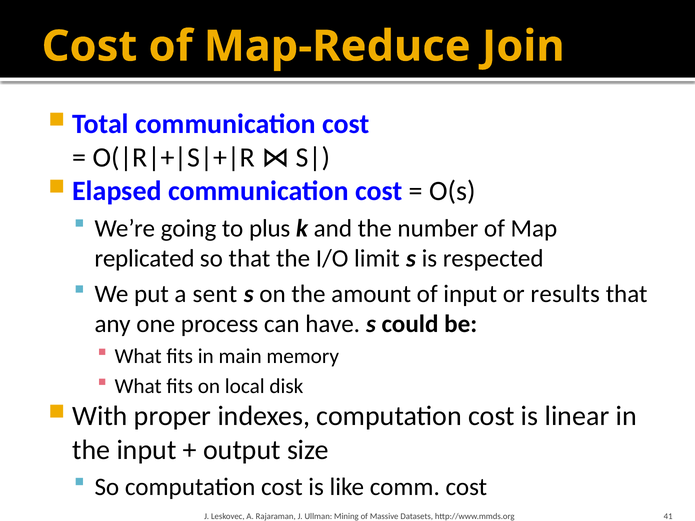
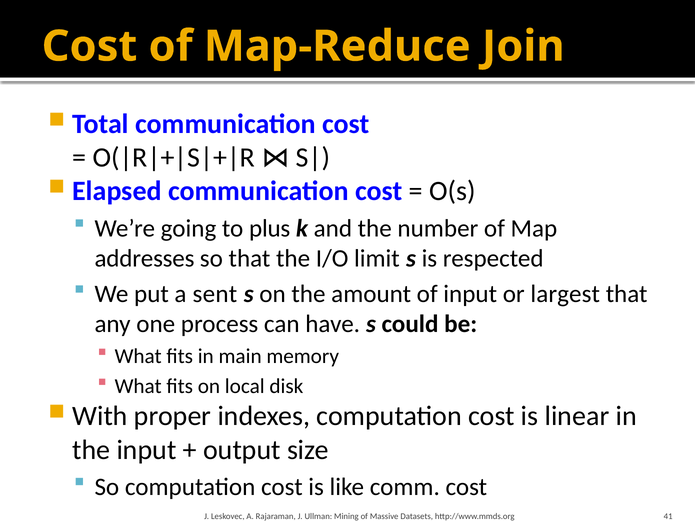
replicated: replicated -> addresses (144, 259)
results: results -> largest (565, 294)
